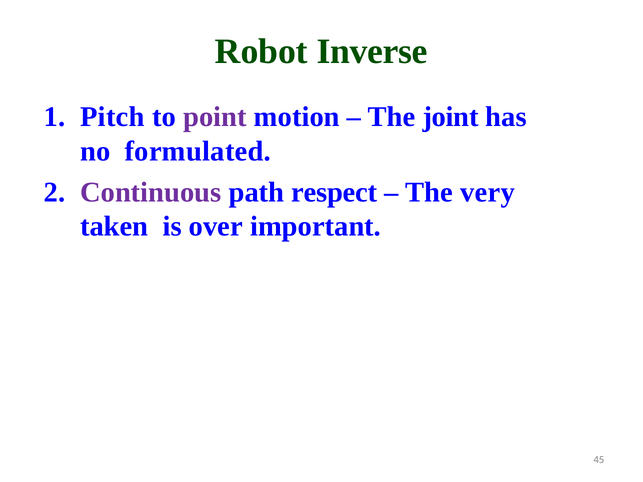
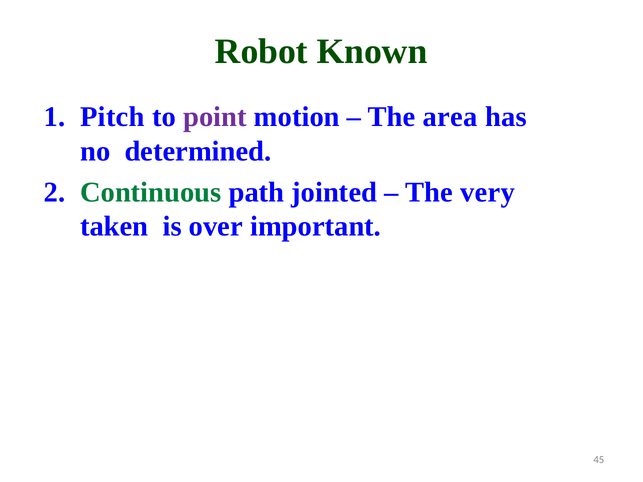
Inverse: Inverse -> Known (372, 51)
joint: joint -> area (450, 117)
formulated: formulated -> determined (198, 151)
Continuous colour: purple -> green (151, 192)
respect: respect -> jointed (334, 192)
